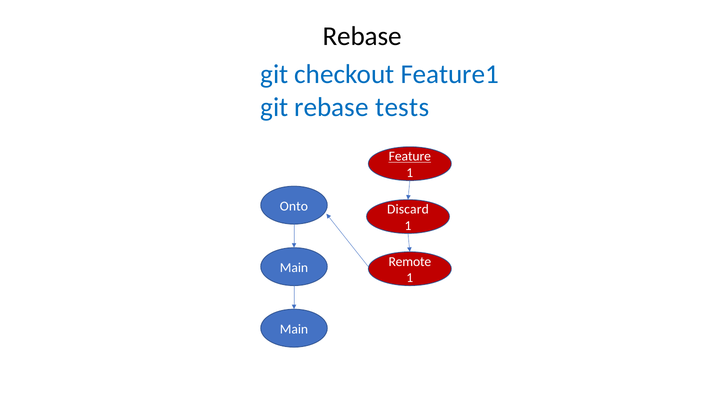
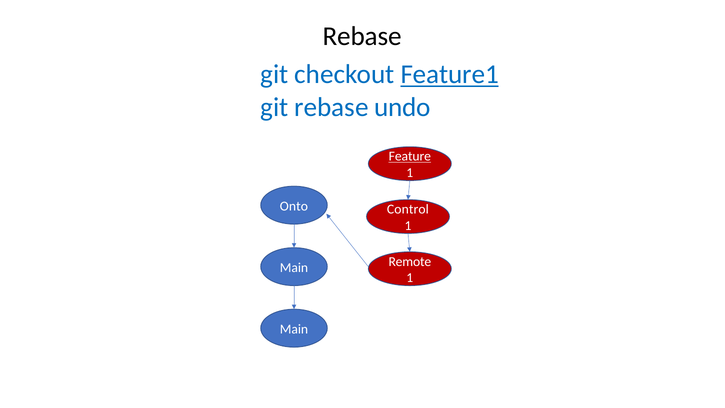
Feature1 underline: none -> present (450, 74)
tests: tests -> undo (402, 107)
Discard: Discard -> Control (408, 209)
